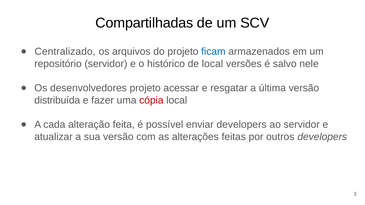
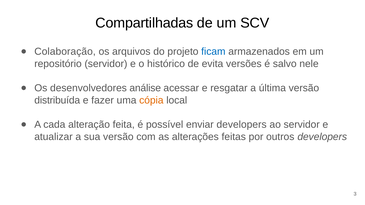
Centralizado: Centralizado -> Colaboração (65, 52)
de local: local -> evita (213, 64)
desenvolvedores projeto: projeto -> análise (145, 88)
cópia colour: red -> orange (151, 100)
